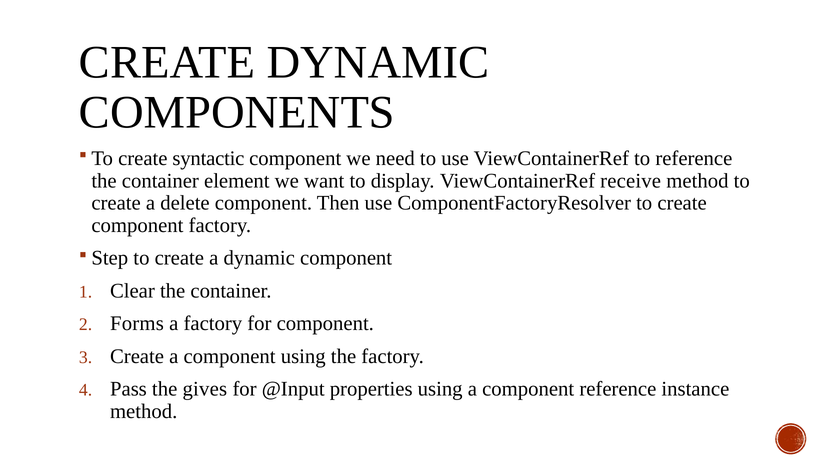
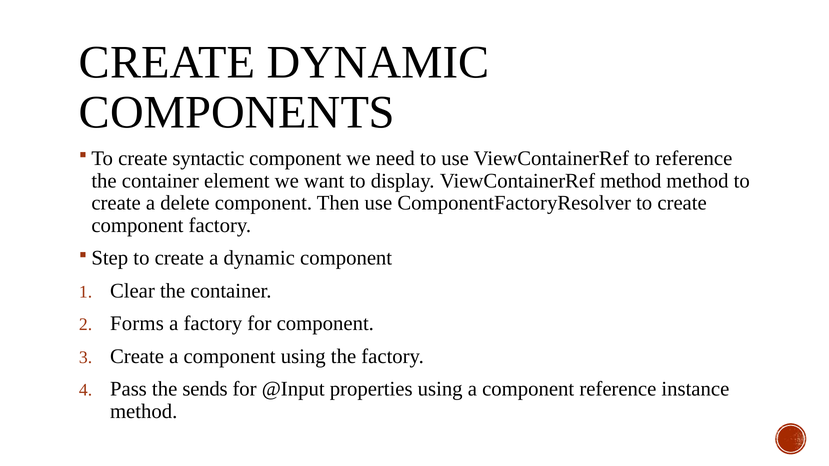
ViewContainerRef receive: receive -> method (631, 181)
gives: gives -> sends (205, 389)
